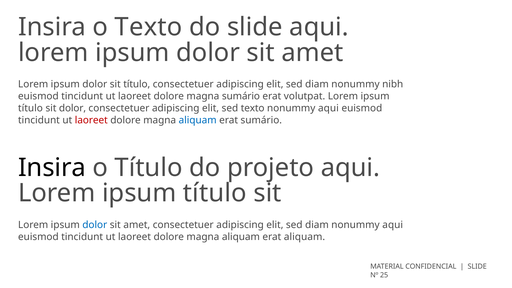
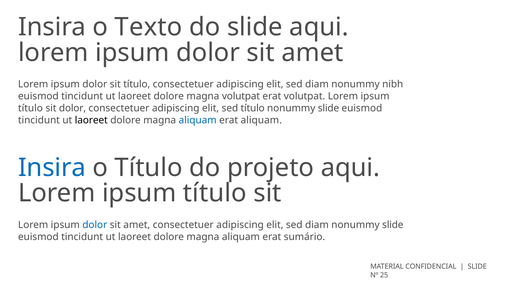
magna sumário: sumário -> volutpat (241, 96)
sed texto: texto -> título (253, 108)
aqui: aqui -> slide (328, 108)
laoreet colour: red -> black (91, 120)
erat sumário: sumário -> aliquam (261, 120)
Insira colour: black -> blue (52, 168)
diam nonummy aqui: aqui -> slide (393, 225)
erat aliquam: aliquam -> sumário (305, 237)
